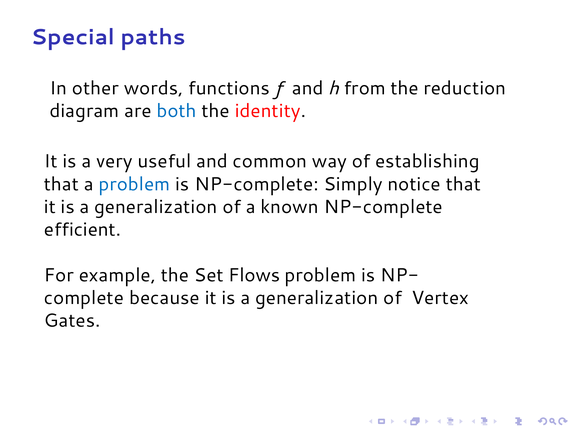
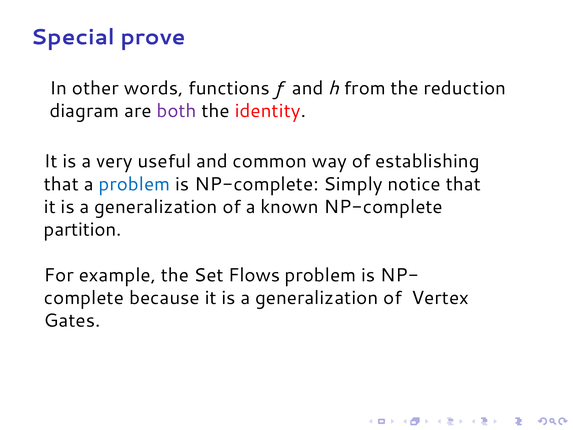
paths: paths -> prove (153, 37)
both colour: blue -> purple (177, 111)
efficient: efficient -> partition (83, 229)
